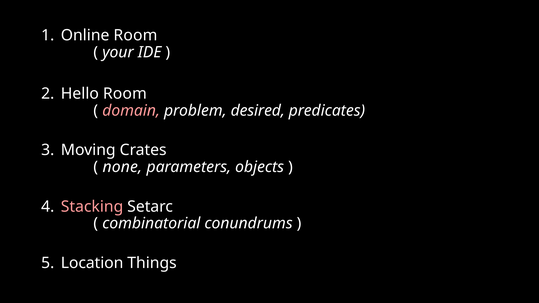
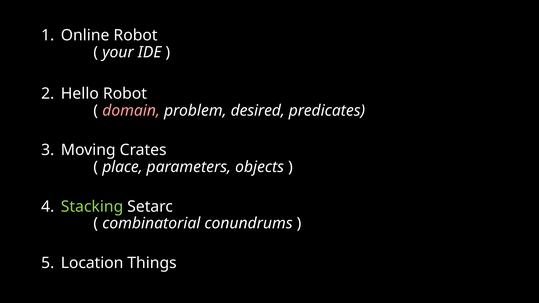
Online Room: Room -> Robot (136, 35)
Hello Room: Room -> Robot (125, 94)
none: none -> place (122, 167)
Stacking colour: pink -> light green (92, 207)
